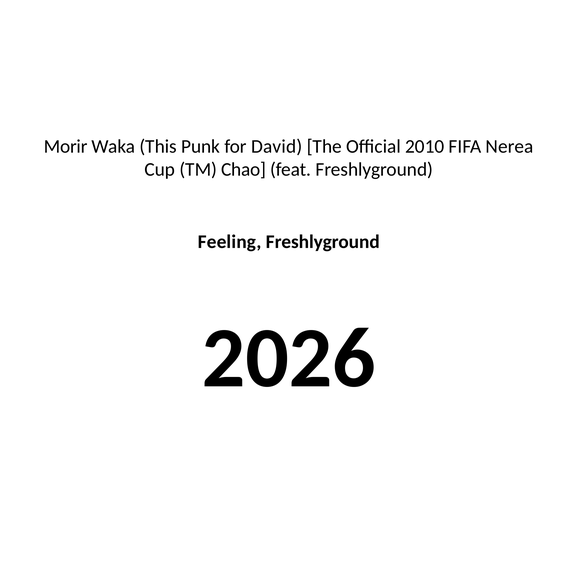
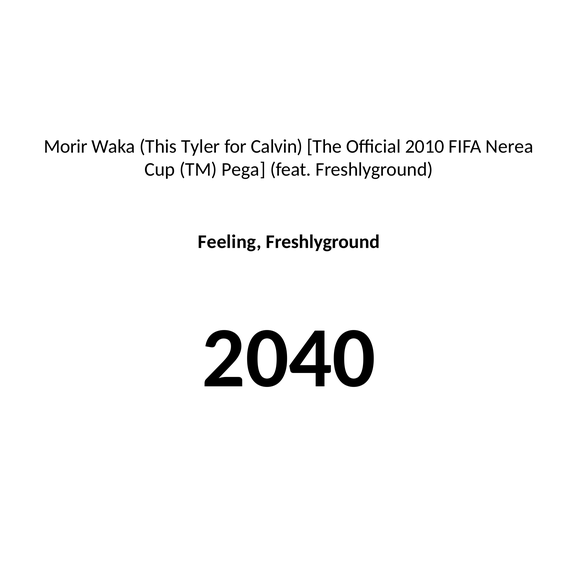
Punk: Punk -> Tyler (201, 146)
David: David -> Calvin (277, 146)
Chao: Chao -> Pega (244, 170)
2026: 2026 -> 2040 (289, 358)
